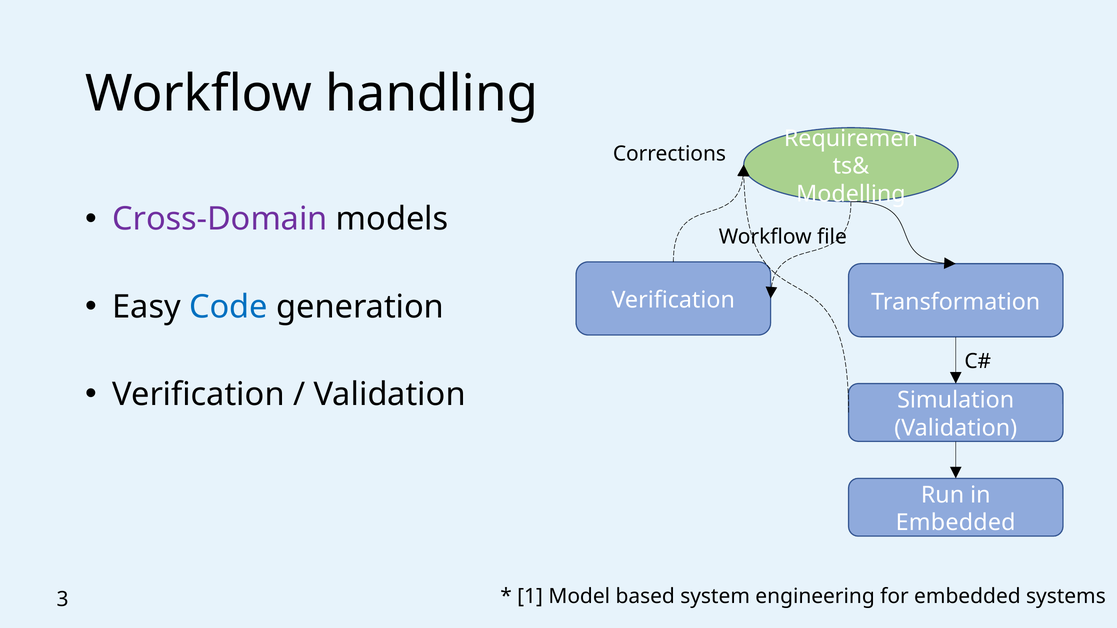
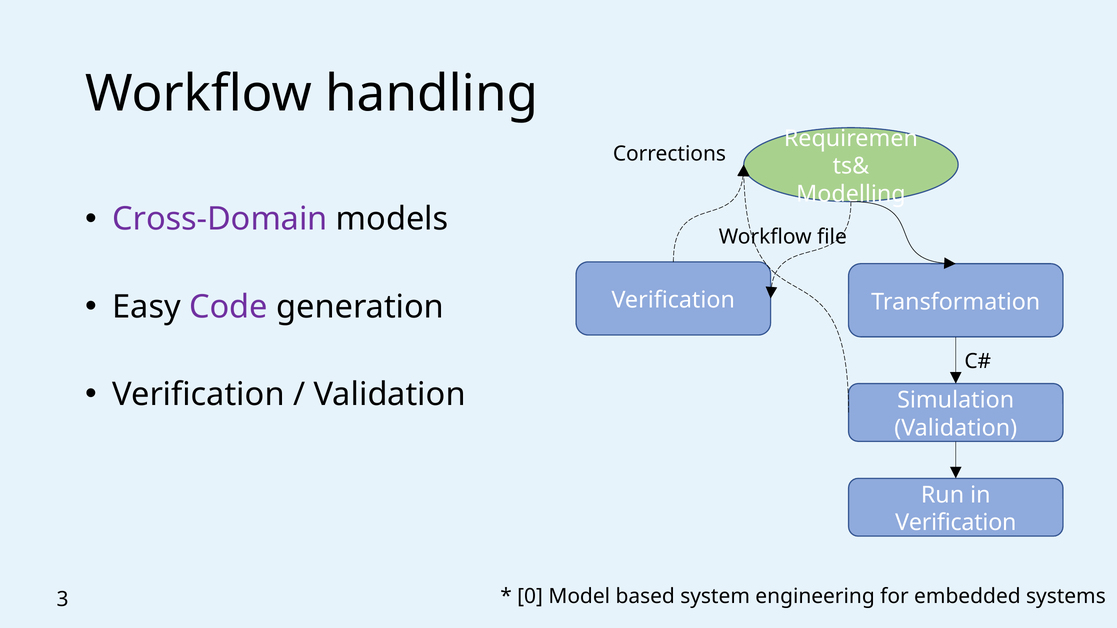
Code colour: blue -> purple (229, 307)
Embedded: Embedded -> Verification (956, 523)
1: 1 -> 0 (530, 596)
